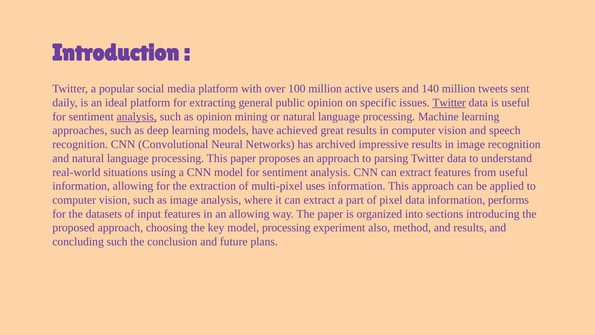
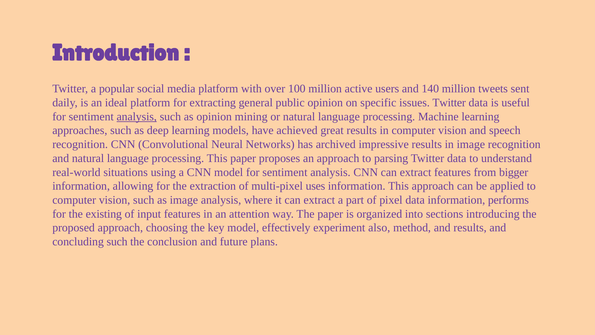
Twitter underline: present -> none (449, 103)
from useful: useful -> bigger (514, 172)
datasets: datasets -> existing (104, 214)
an allowing: allowing -> attention (249, 214)
model processing: processing -> effectively (286, 228)
